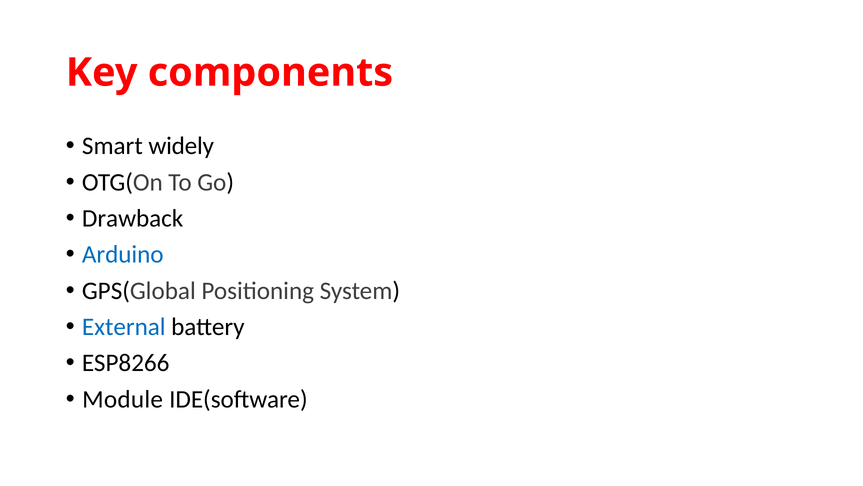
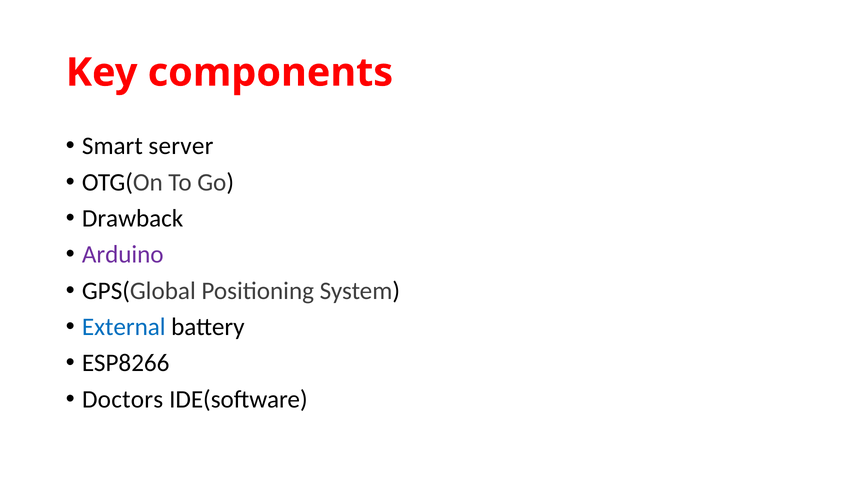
widely: widely -> server (181, 146)
Arduino colour: blue -> purple (123, 254)
Module: Module -> Doctors (123, 399)
